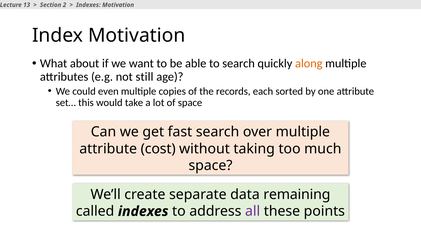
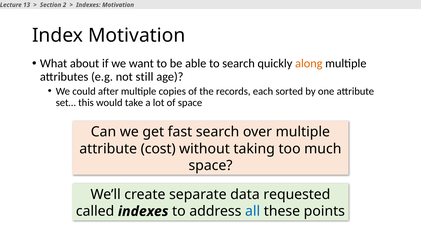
even: even -> after (108, 91)
remaining: remaining -> requested (297, 194)
all colour: purple -> blue (253, 211)
